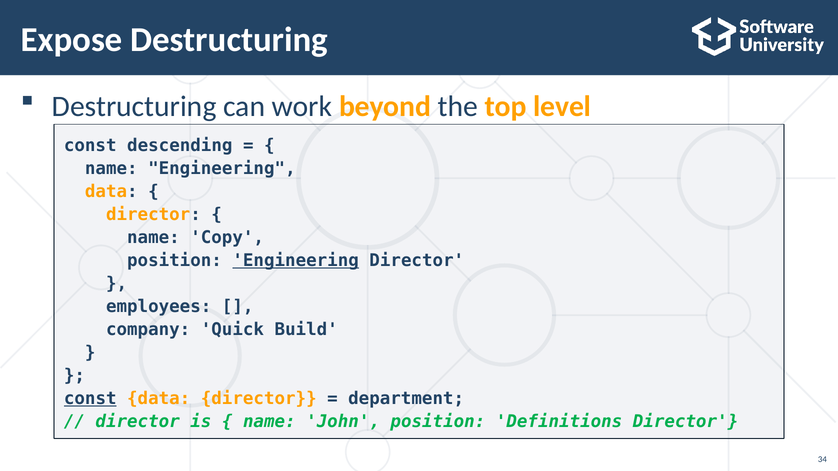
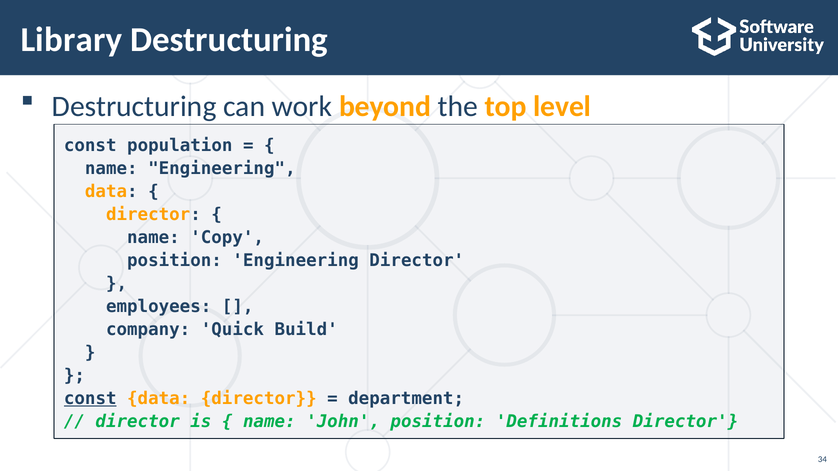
Expose: Expose -> Library (71, 40)
descending: descending -> population (180, 146)
Engineering underline: present -> none (296, 261)
